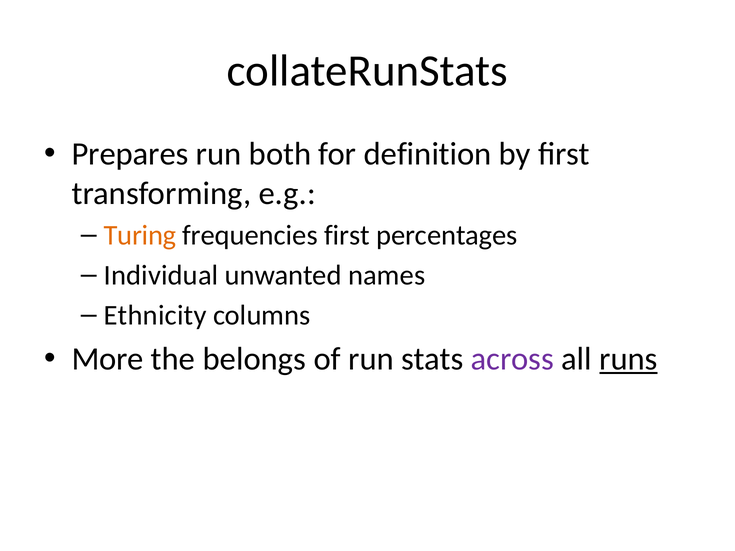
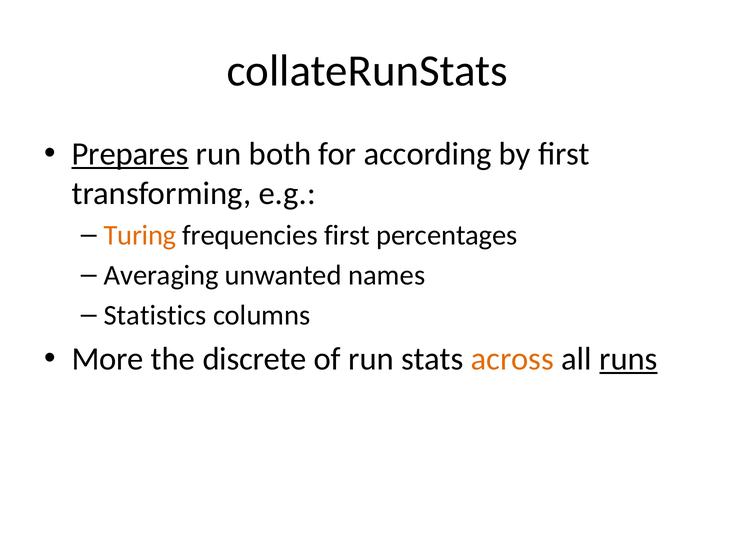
Prepares underline: none -> present (130, 154)
definition: definition -> according (428, 154)
Individual: Individual -> Averaging (161, 276)
Ethnicity: Ethnicity -> Statistics (155, 316)
belongs: belongs -> discrete (255, 359)
across colour: purple -> orange (512, 359)
